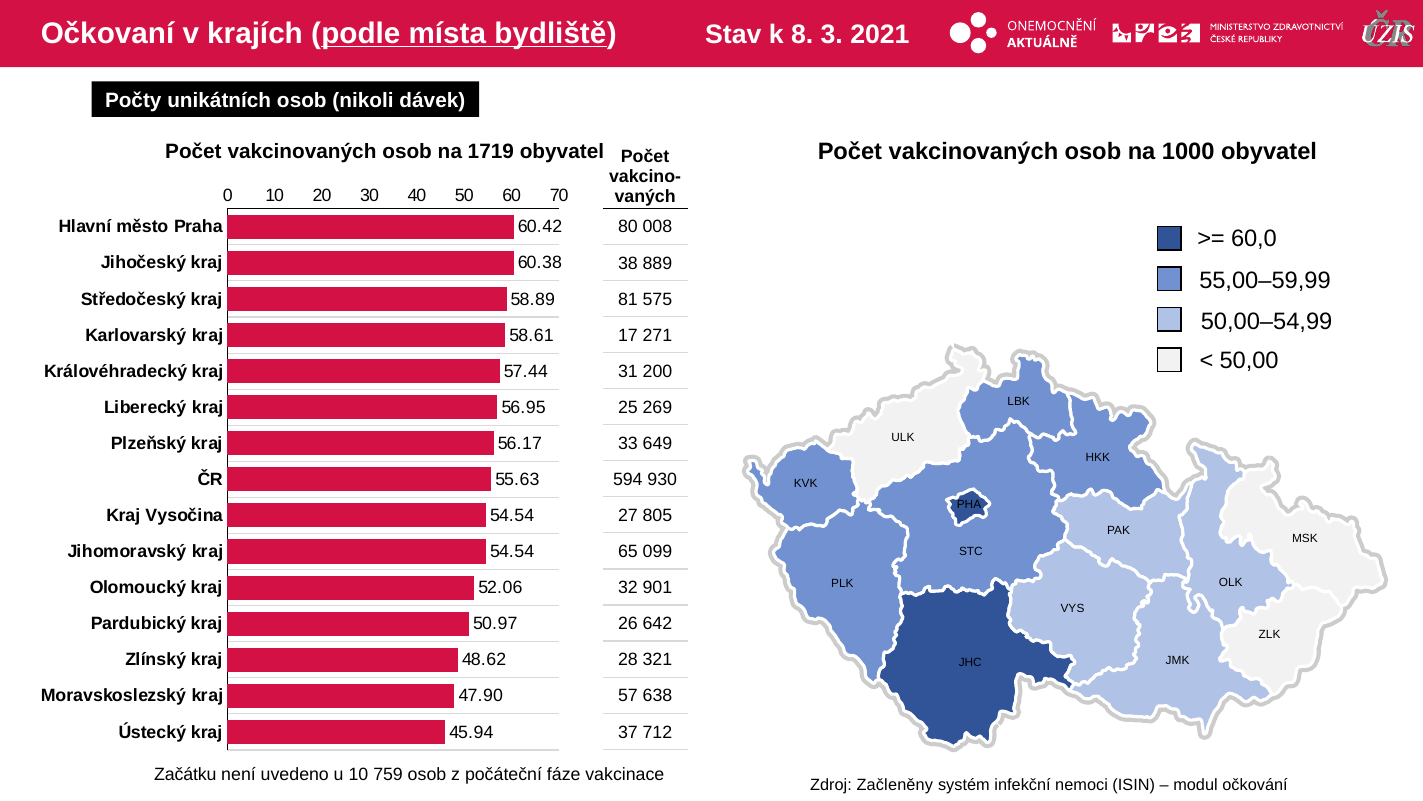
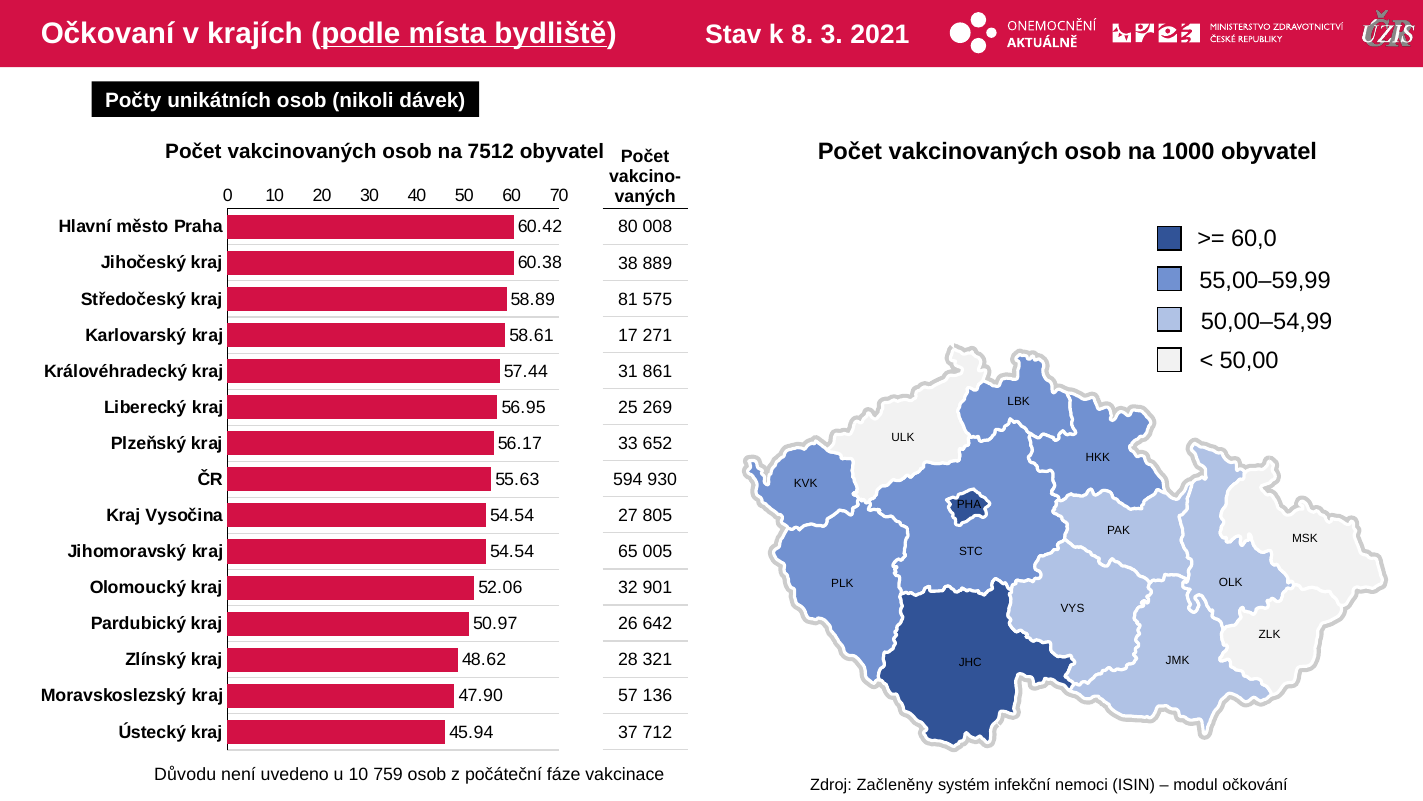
1719: 1719 -> 7512 (491, 152)
200: 200 -> 861 (657, 371)
649: 649 -> 652 (657, 443)
099: 099 -> 005 (657, 551)
638: 638 -> 136 (657, 696)
Začátku: Začátku -> Důvodu (185, 774)
